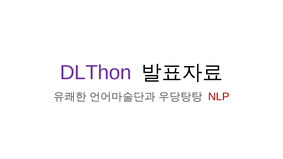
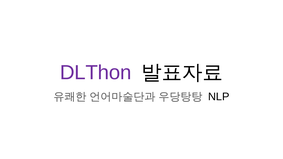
NLP colour: red -> black (219, 97)
